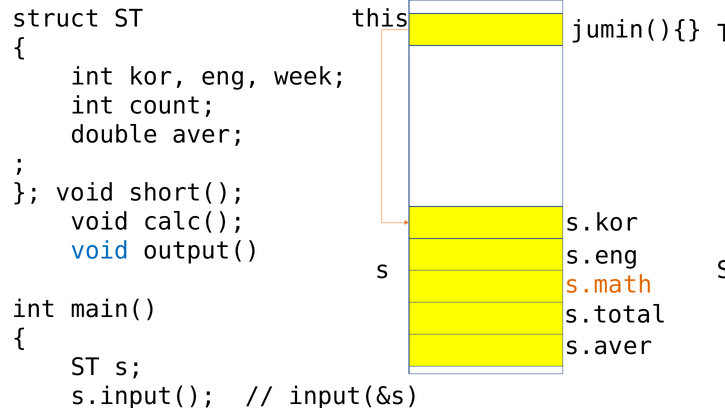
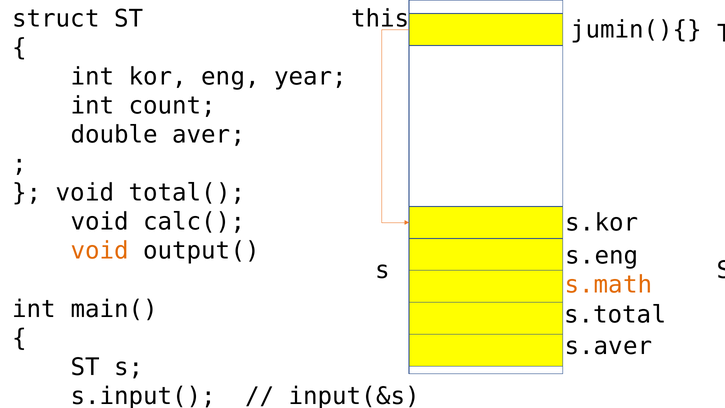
week: week -> year (311, 77)
short(: short( -> total( (187, 193)
void colour: blue -> orange (100, 251)
